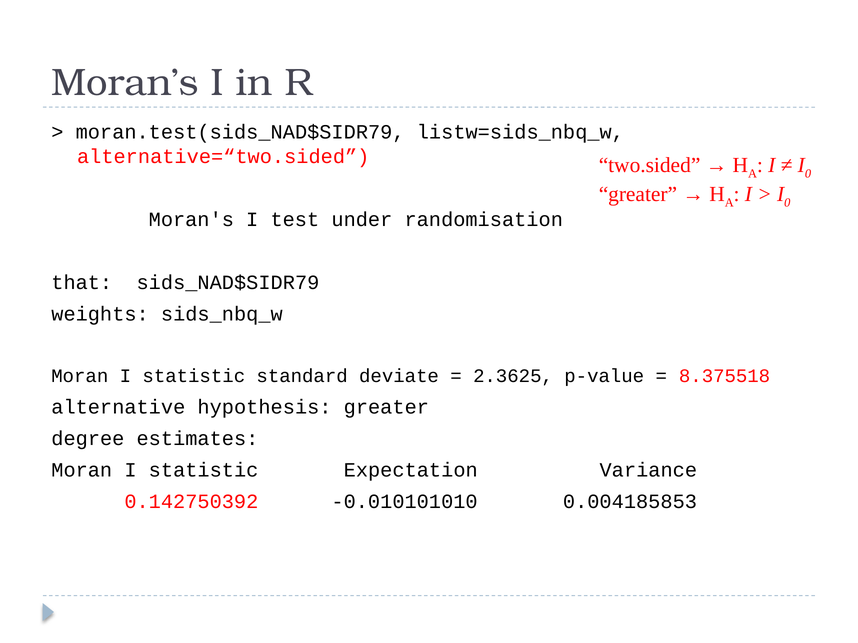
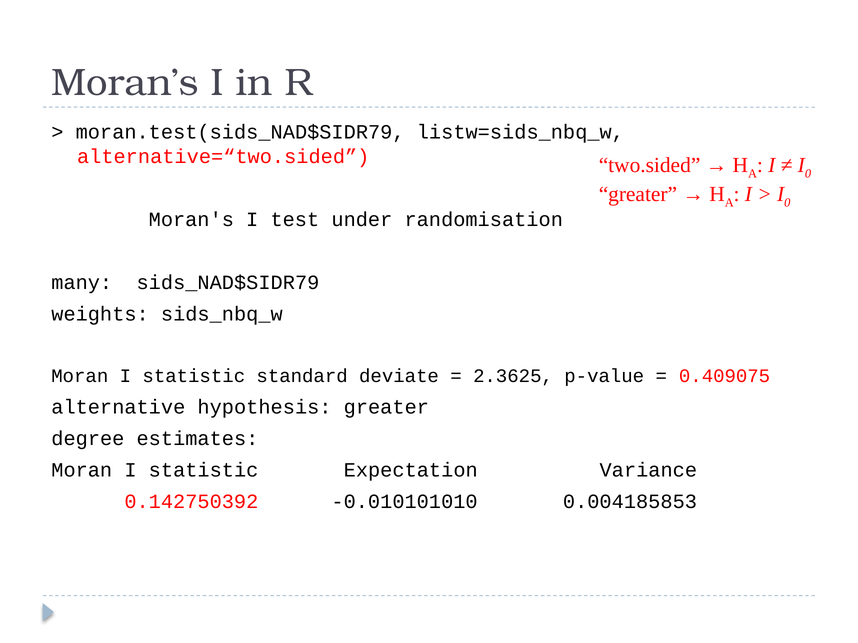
that: that -> many (82, 283)
8.375518: 8.375518 -> 0.409075 (725, 376)
